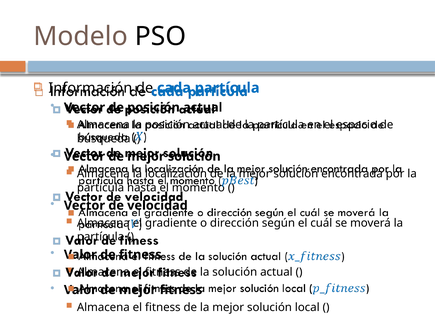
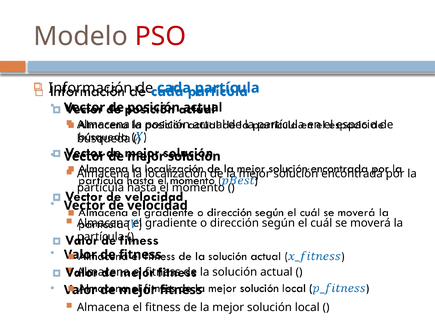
PSO colour: black -> red (160, 36)
